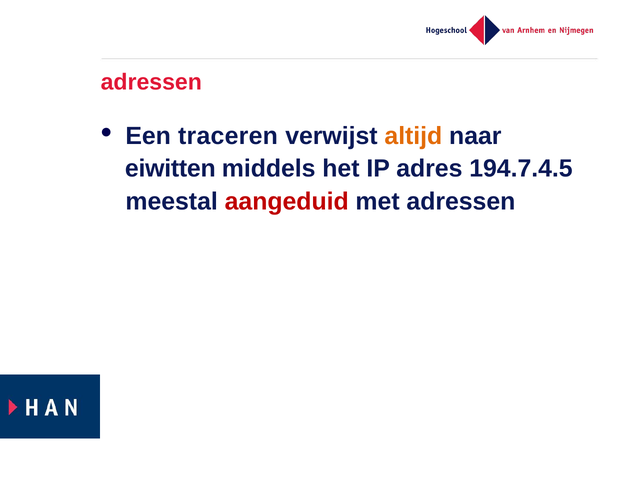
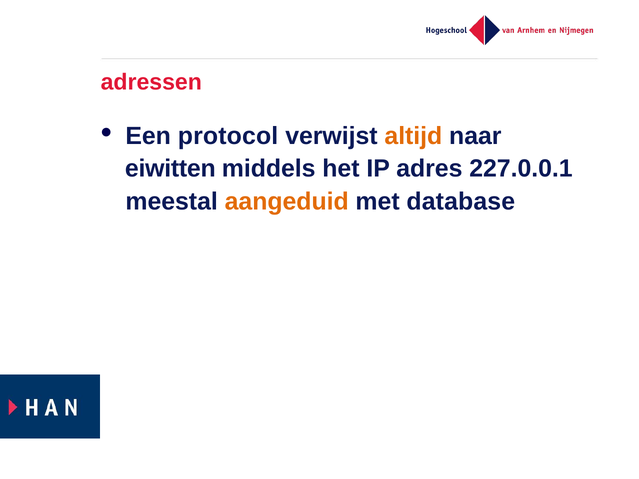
traceren: traceren -> protocol (228, 136)
194.7.4.5: 194.7.4.5 -> 227.0.0.1 (521, 169)
aangeduid colour: red -> orange (287, 202)
met adressen: adressen -> database (461, 202)
